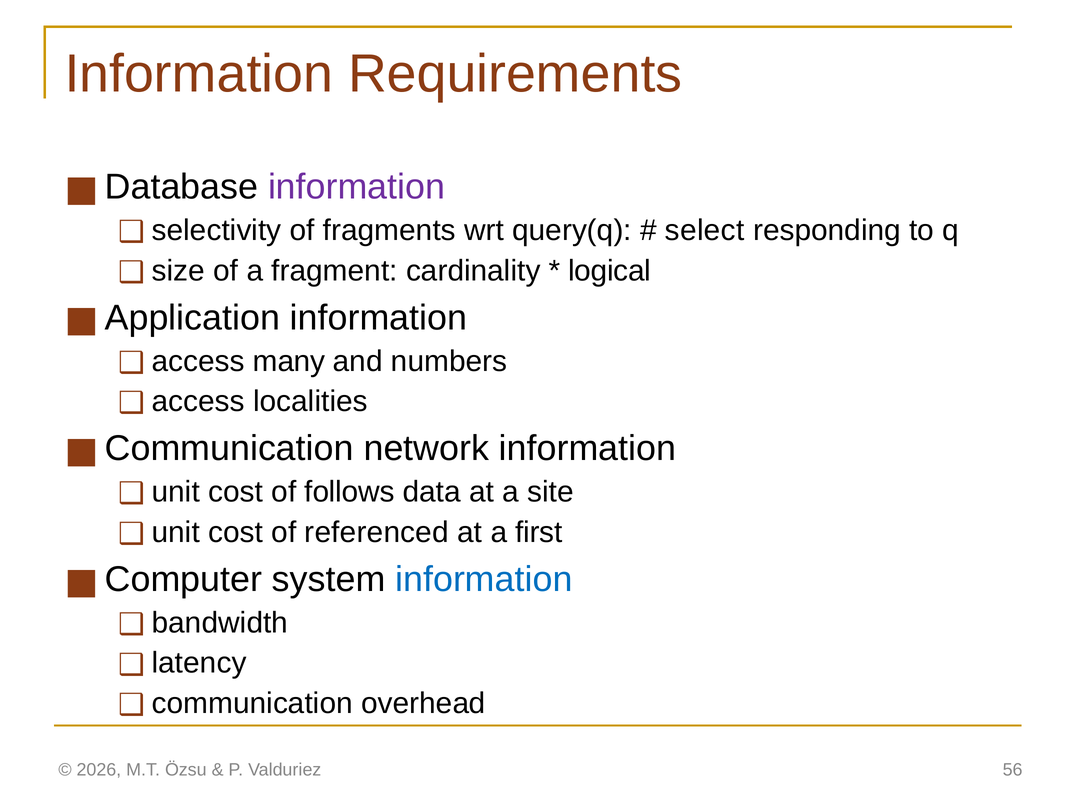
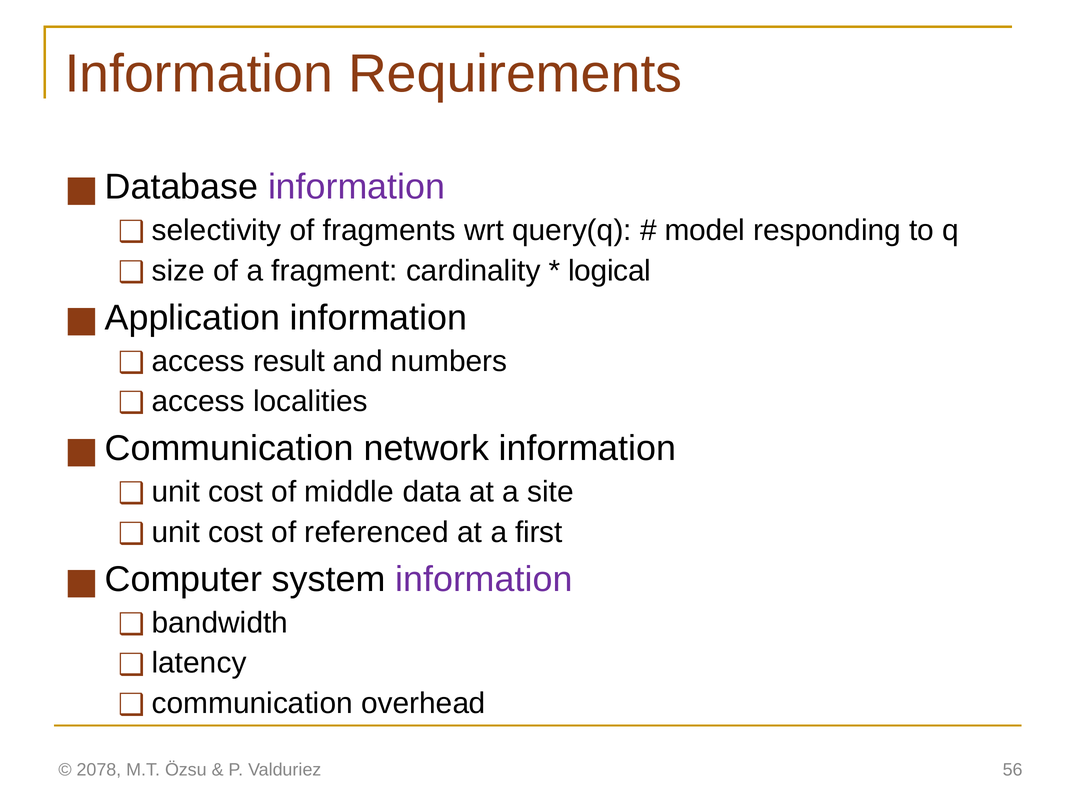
select: select -> model (705, 230)
many: many -> result (289, 361)
follows: follows -> middle (349, 492)
information colour: blue -> purple (484, 579)
2026: 2026 -> 2078 (99, 770)
